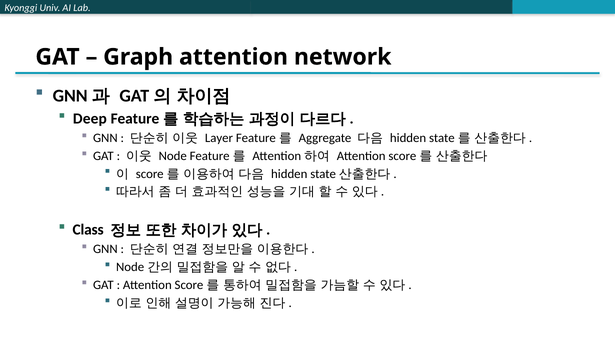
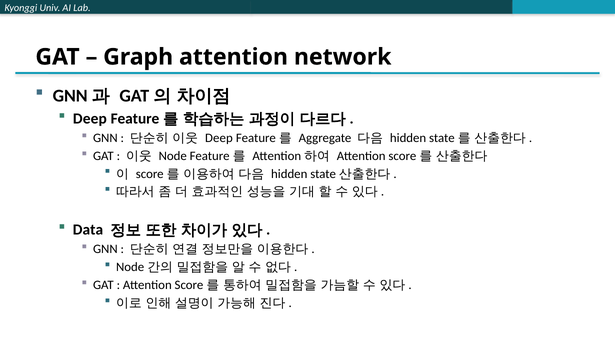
Layer: Layer -> Deep (219, 138)
Class: Class -> Data (88, 230)
